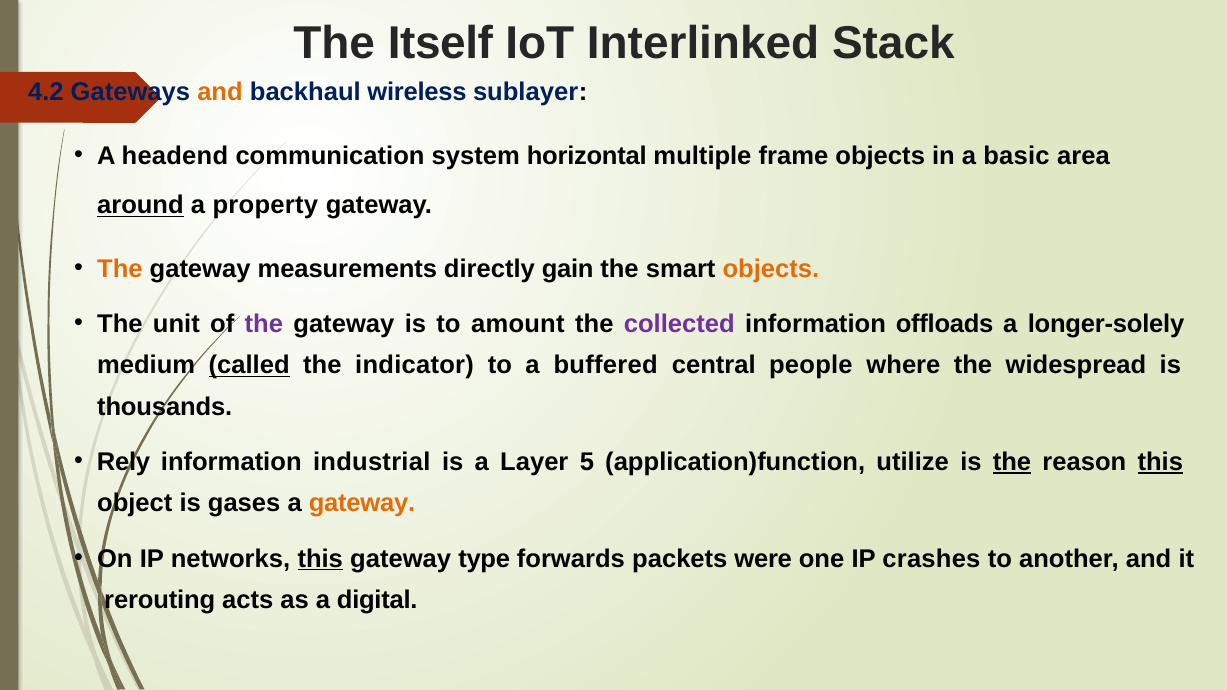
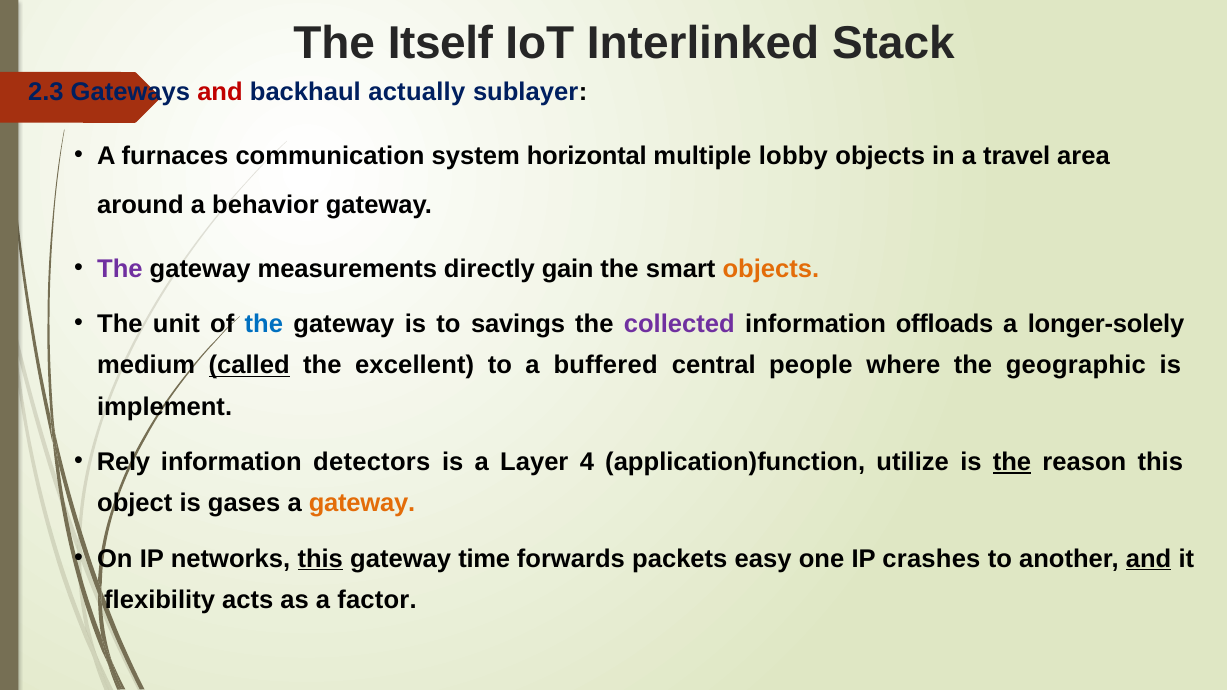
4.2: 4.2 -> 2.3 (46, 92)
and colour: orange -> red (220, 92)
wireless: wireless -> actually (417, 92)
headend: headend -> furnaces (175, 156)
frame: frame -> lobby (793, 156)
basic: basic -> travel (1017, 156)
around underline: present -> none (140, 205)
property: property -> behavior (265, 205)
The colour: orange -> purple (120, 269)
the colour: purple -> blue (264, 324)
amount: amount -> savings (518, 324)
indicator: indicator -> excellent (415, 366)
widespread: widespread -> geographic (1076, 366)
thousands: thousands -> implement (165, 407)
industrial: industrial -> detectors (372, 462)
5: 5 -> 4 (587, 462)
this underline: present -> none (1160, 462)
type: type -> time (484, 559)
were: were -> easy (763, 559)
and underline: none -> present (1149, 559)
rerouting: rerouting -> flexibility (160, 600)
digital: digital -> factor (377, 600)
